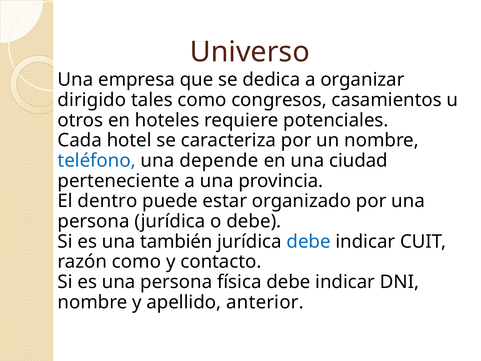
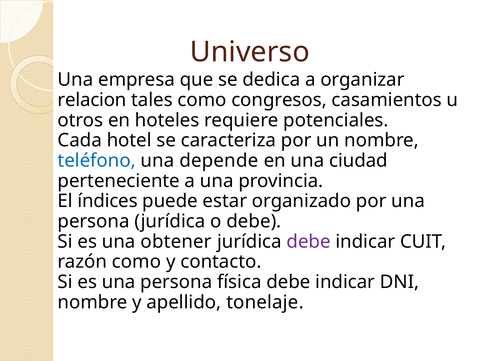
dirigido: dirigido -> relacion (92, 100)
dentro: dentro -> índices (108, 201)
también: también -> obtener (176, 241)
debe colour: blue -> purple (309, 241)
anterior: anterior -> tonelaje (265, 302)
